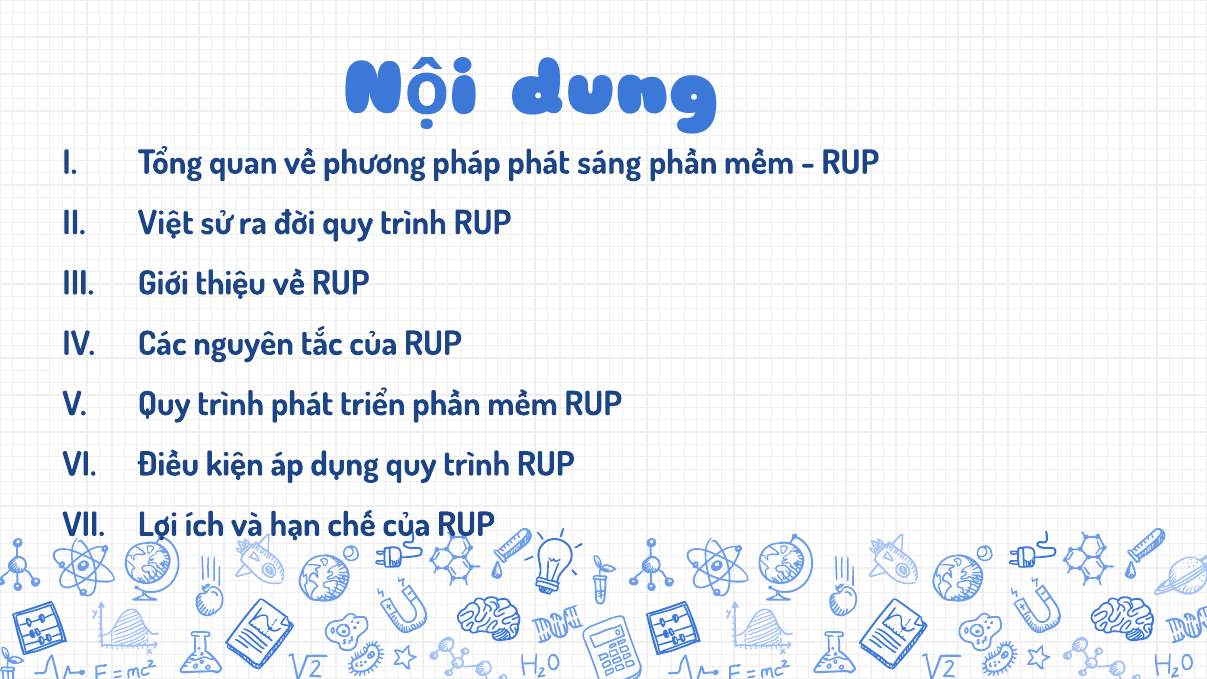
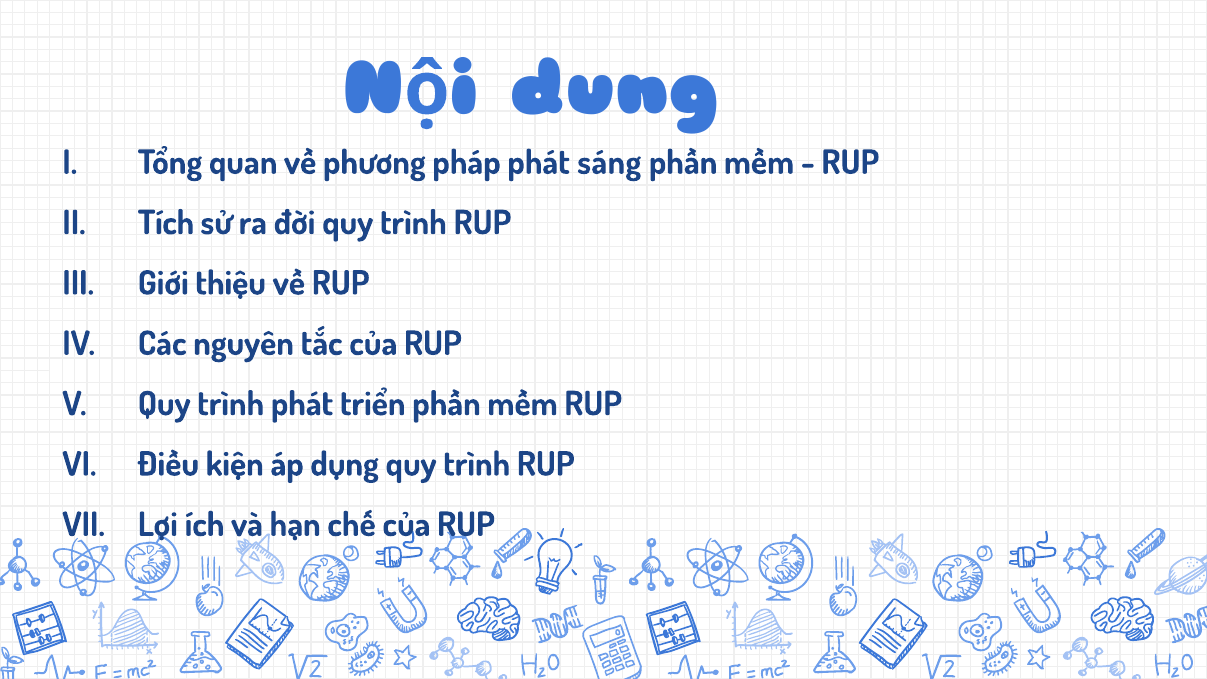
Việt: Việt -> Tích (166, 223)
